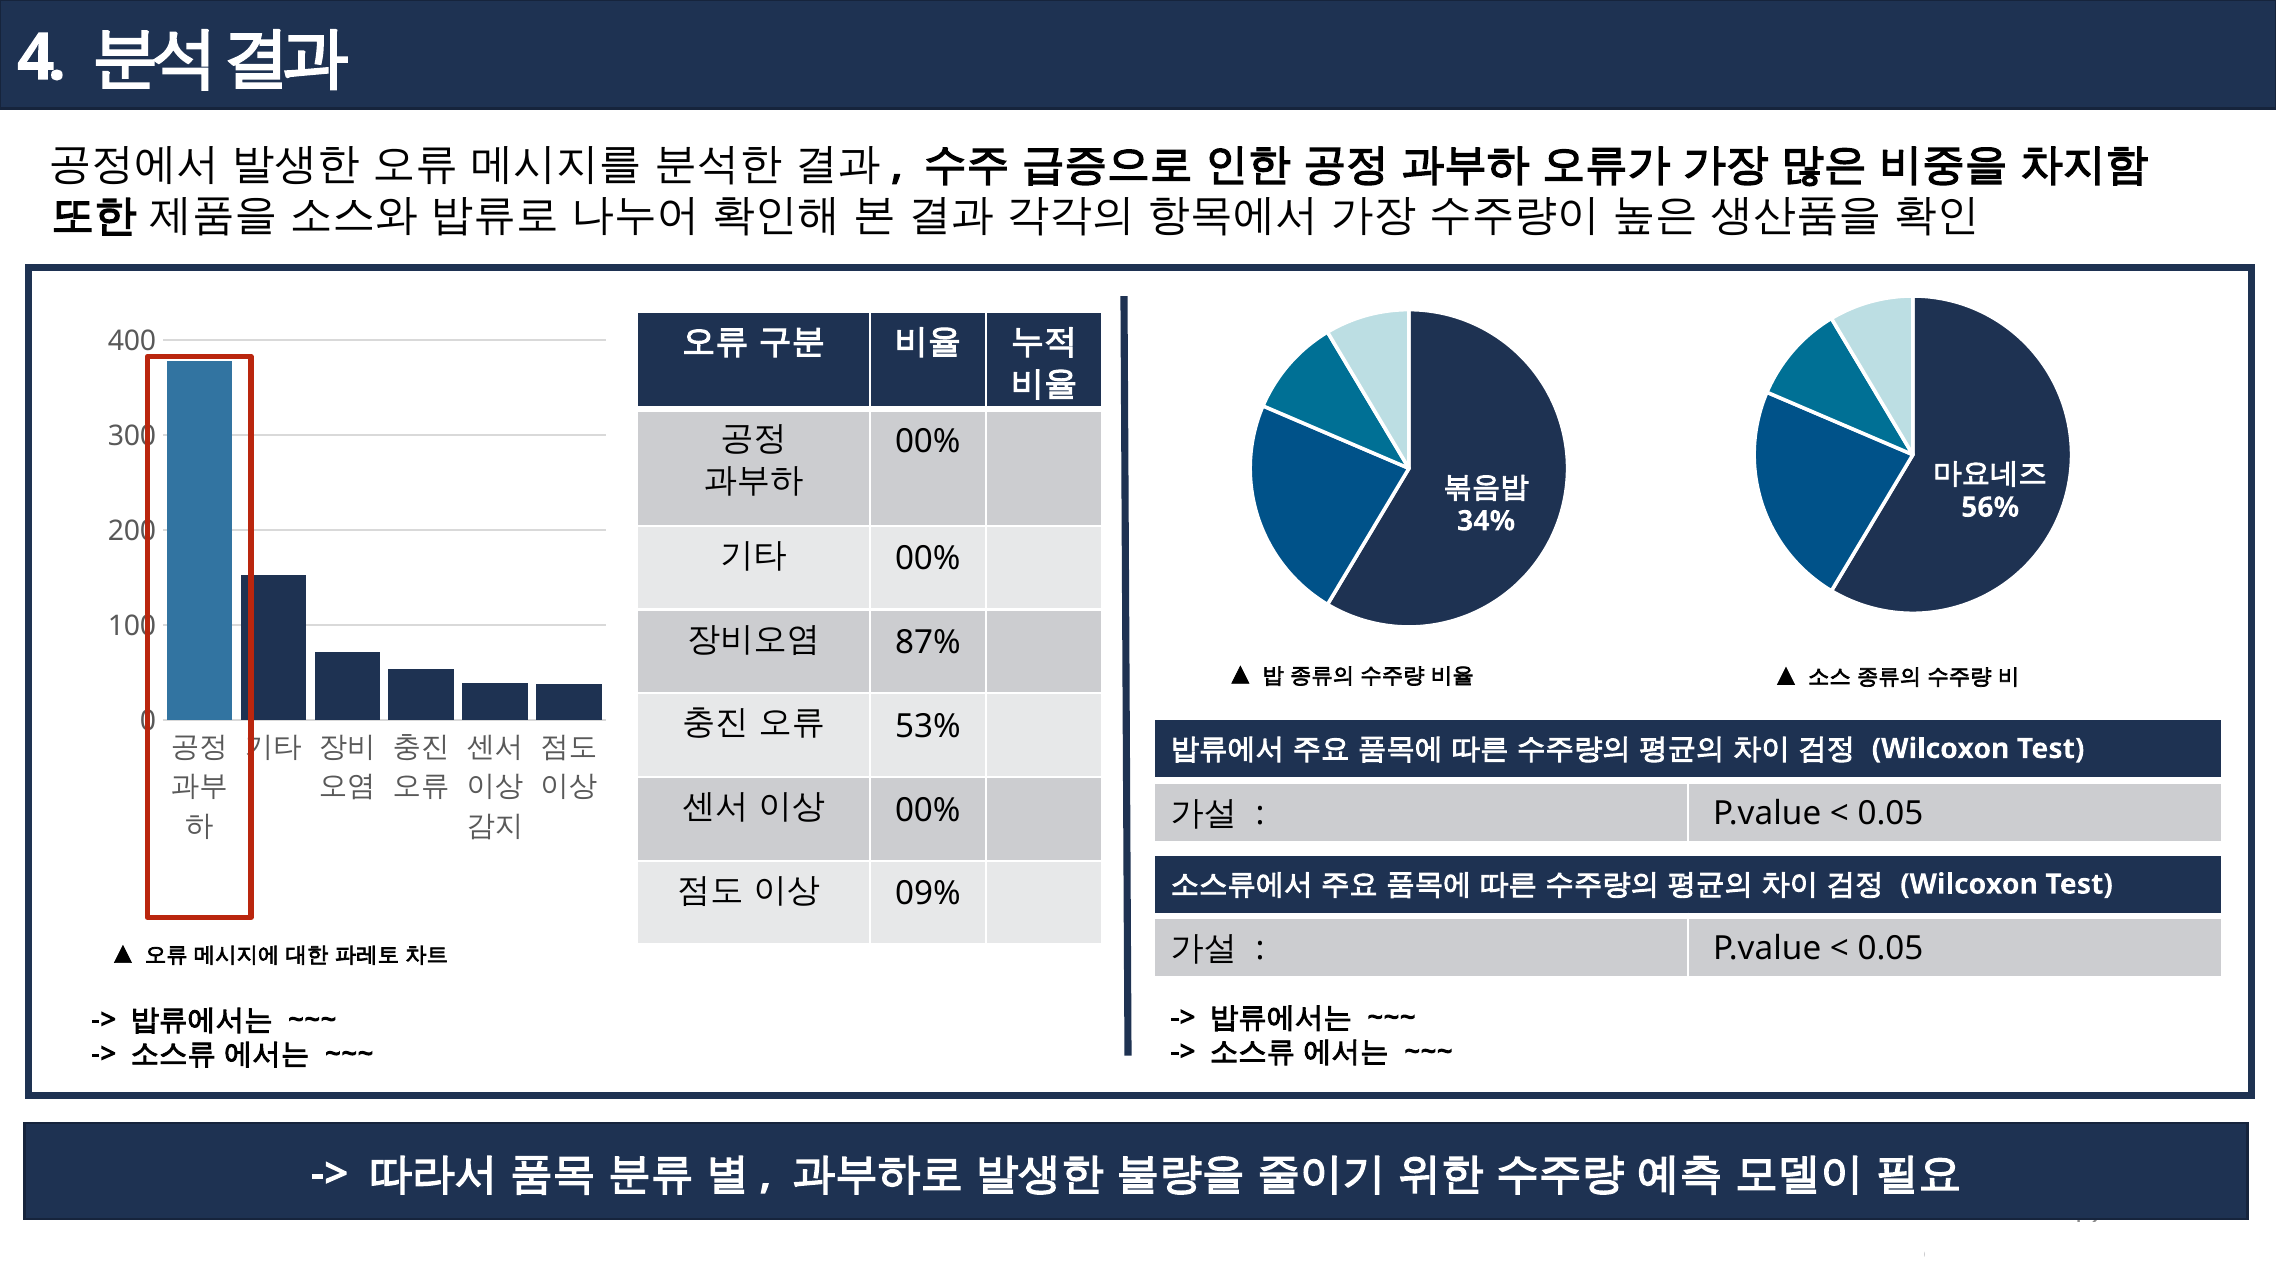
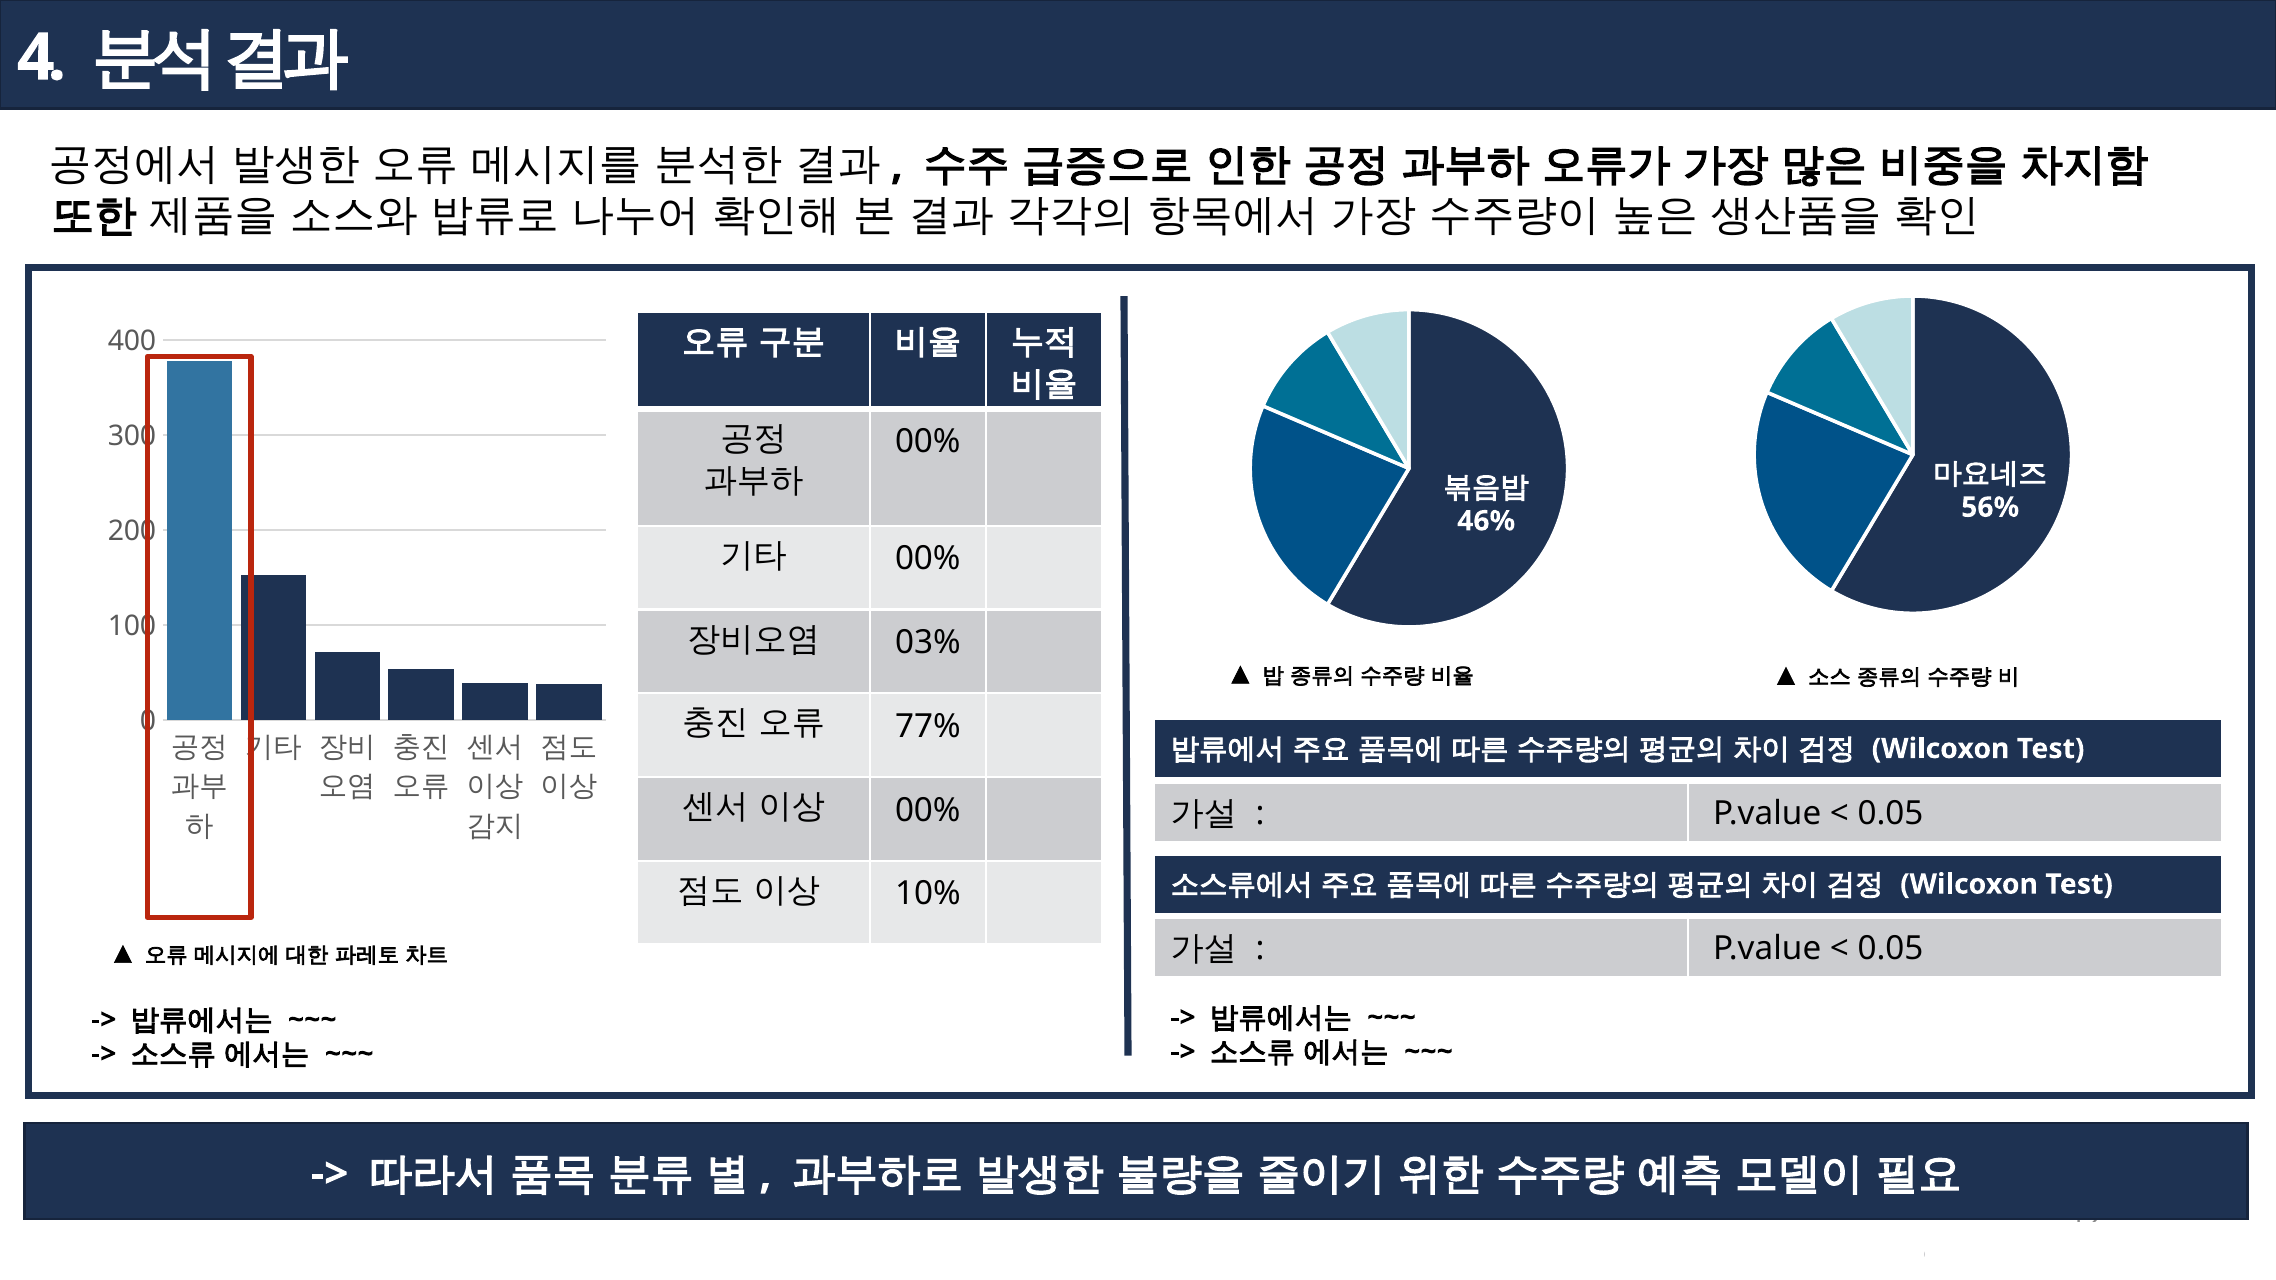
34%: 34% -> 46% (1486, 521)
87%: 87% -> 03% (928, 643)
53%: 53% -> 77% (928, 726)
09%: 09% -> 10% (928, 894)
